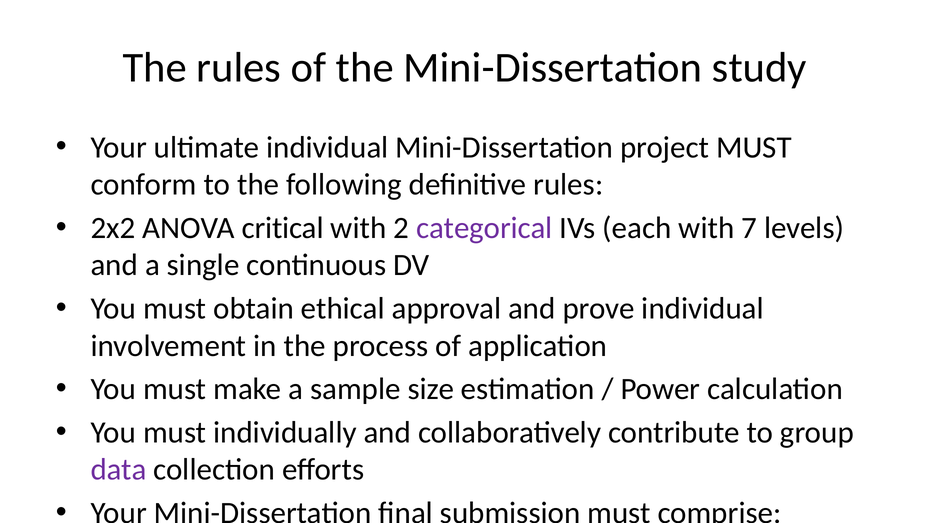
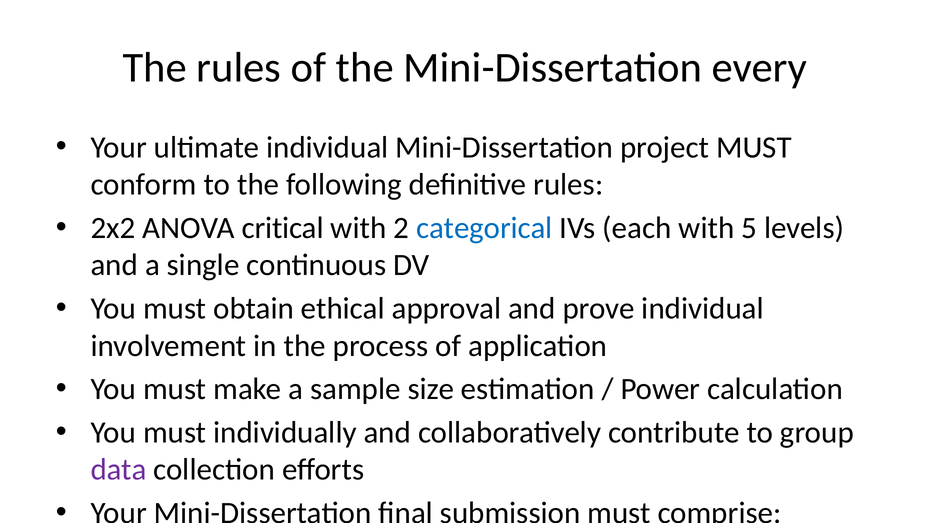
study: study -> every (759, 67)
categorical colour: purple -> blue (484, 228)
7: 7 -> 5 (749, 228)
